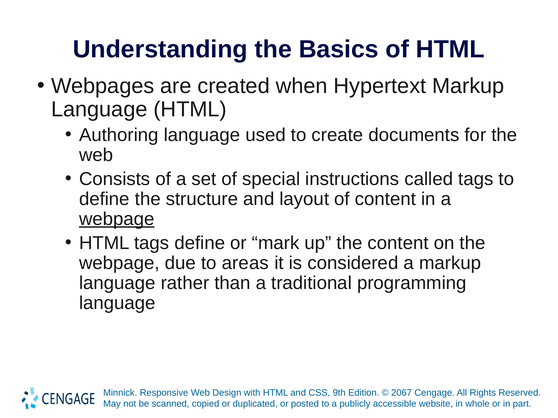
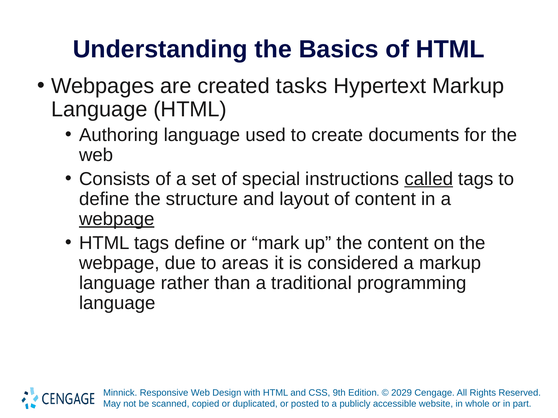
when: when -> tasks (302, 86)
called underline: none -> present (429, 179)
2067: 2067 -> 2029 (402, 393)
